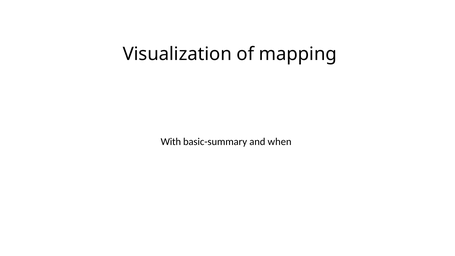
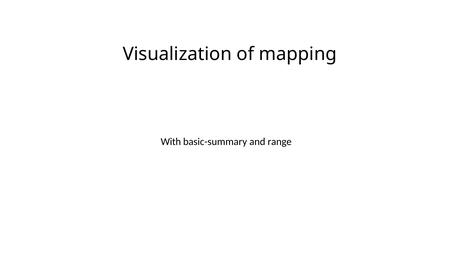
when: when -> range (280, 142)
